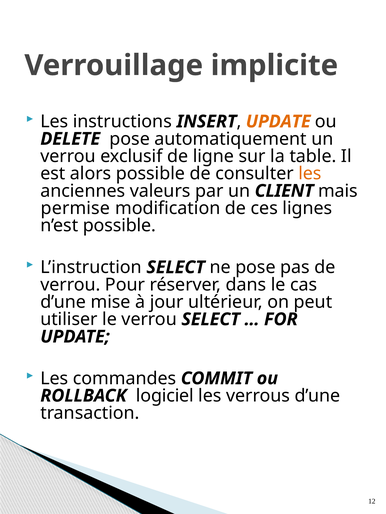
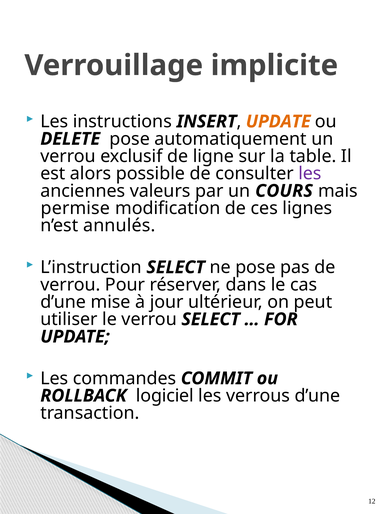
les colour: orange -> purple (310, 174)
CLIENT: CLIENT -> COURS (284, 191)
n’est possible: possible -> annulés (119, 226)
